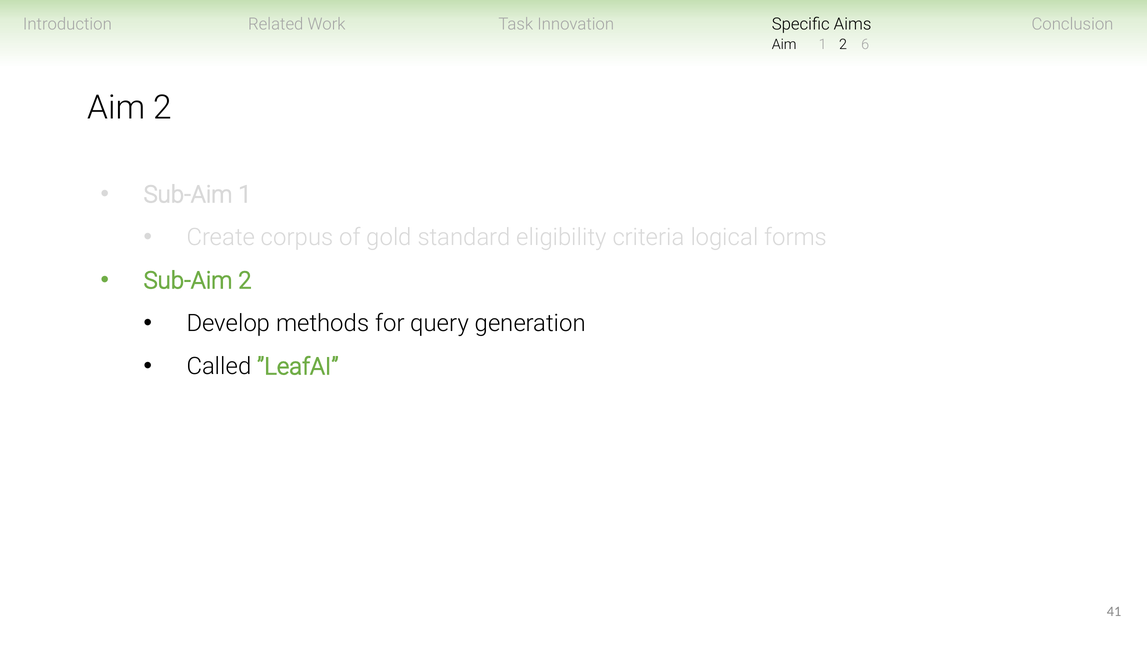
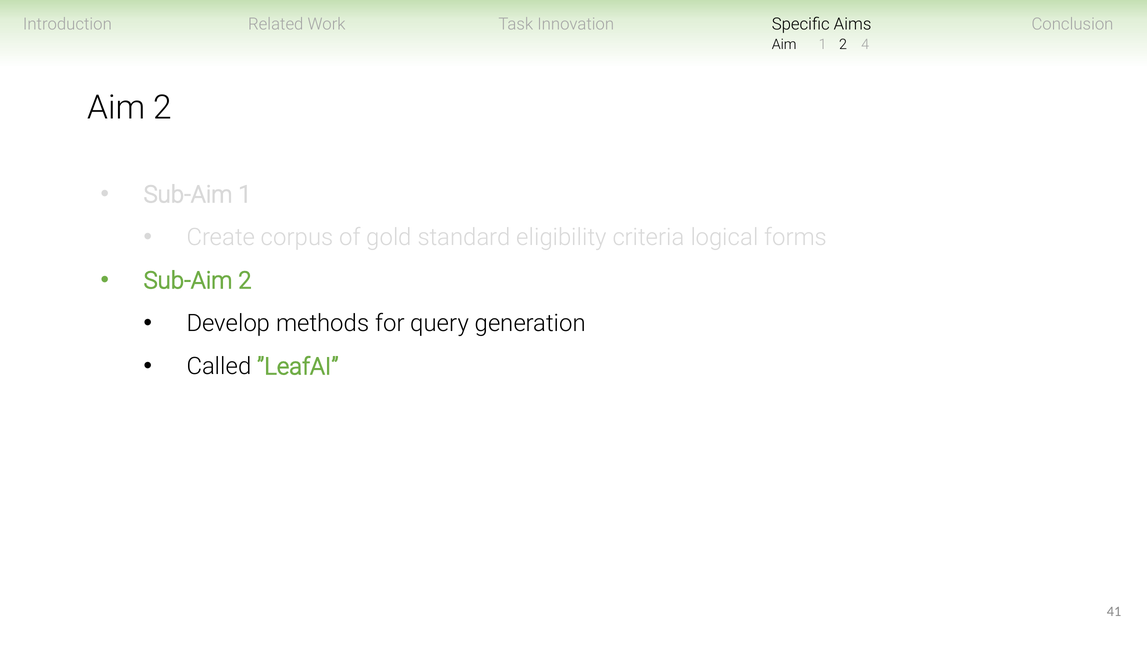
6: 6 -> 4 (865, 45)
